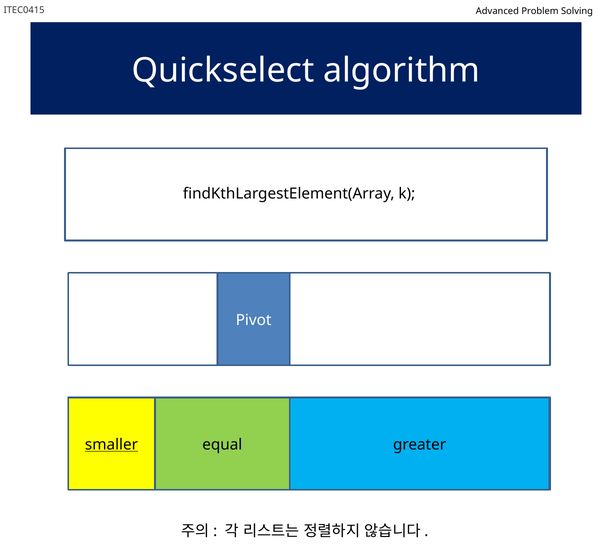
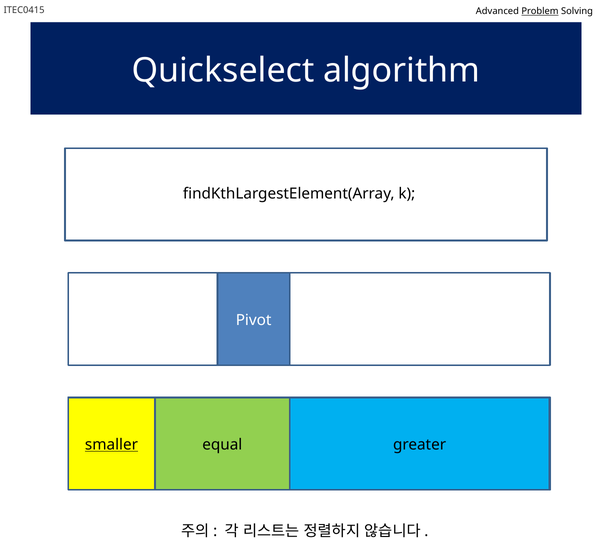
Problem underline: none -> present (540, 11)
